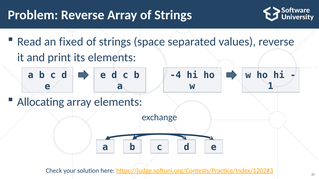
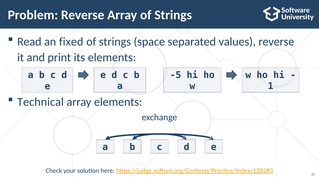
-4: -4 -> -5 (176, 75)
Allocating: Allocating -> Technical (41, 102)
